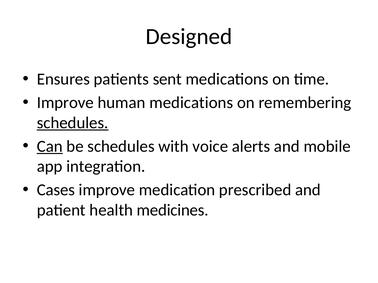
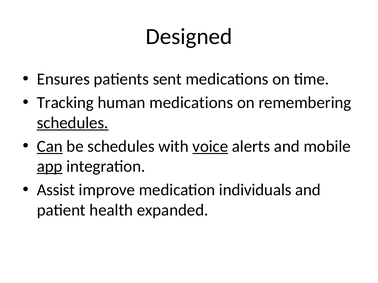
Improve: Improve -> Tracking (65, 103)
voice underline: none -> present (210, 147)
app underline: none -> present (50, 167)
Cases: Cases -> Assist (56, 190)
prescribed: prescribed -> individuals (255, 190)
medicines: medicines -> expanded (173, 210)
